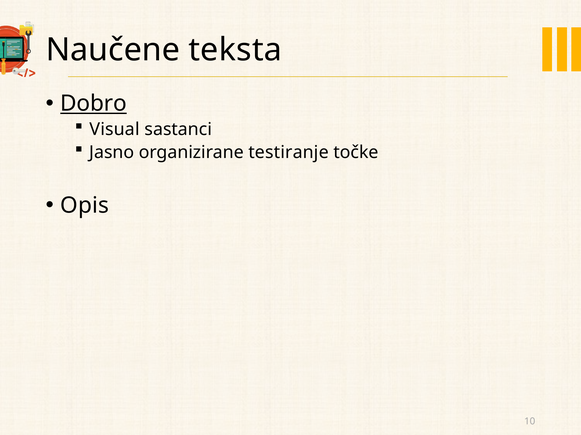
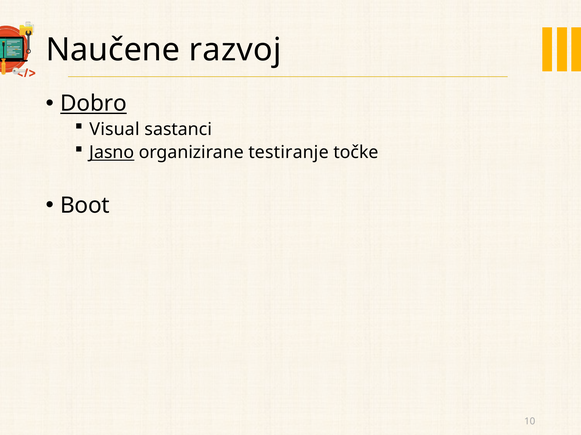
teksta: teksta -> razvoj (235, 50)
Jasno underline: none -> present (112, 153)
Opis: Opis -> Boot (85, 206)
